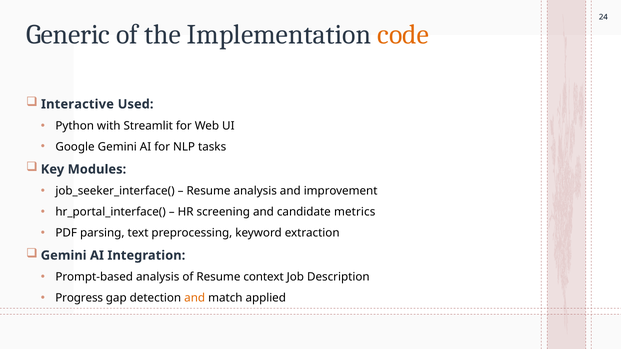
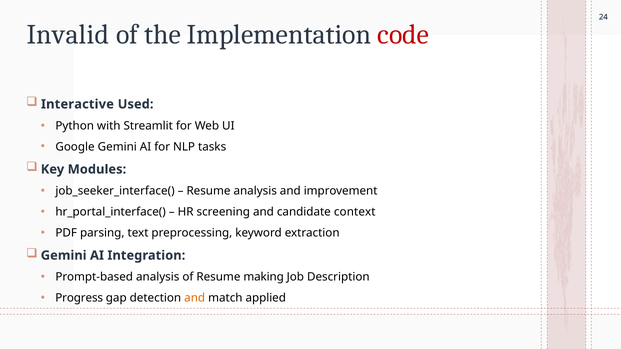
Generic: Generic -> Invalid (68, 35)
code colour: orange -> red (403, 35)
metrics: metrics -> context (355, 212)
context: context -> making (264, 277)
